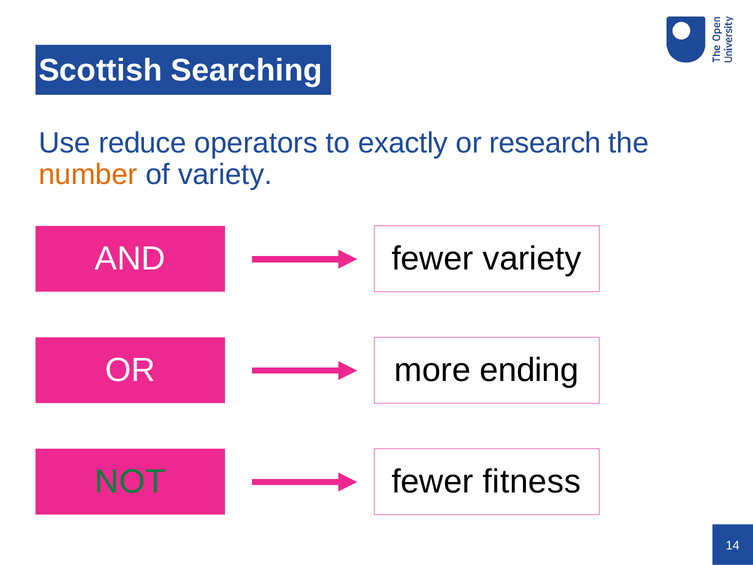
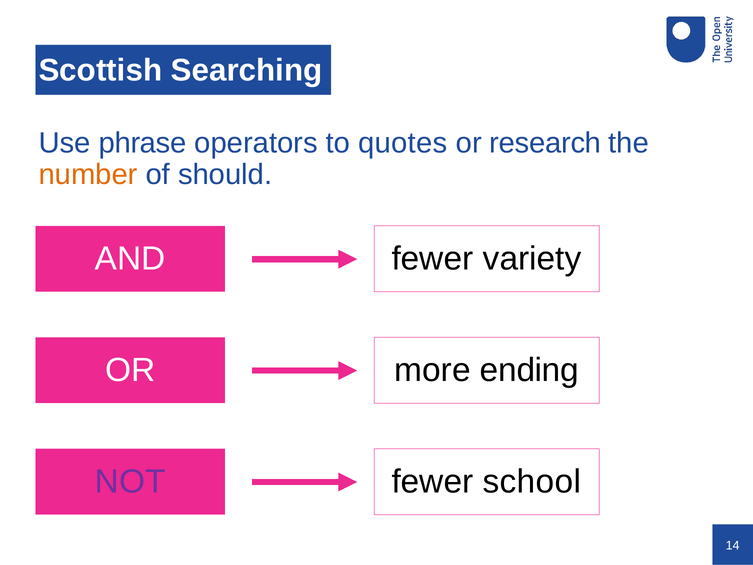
reduce: reduce -> phrase (143, 143)
exactly: exactly -> quotes (403, 143)
of variety: variety -> should (225, 175)
NOT colour: green -> purple (130, 481)
fitness: fitness -> school (532, 481)
